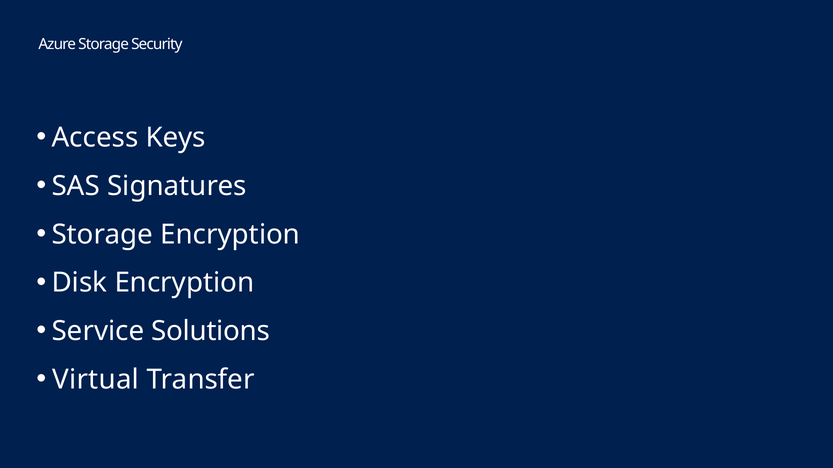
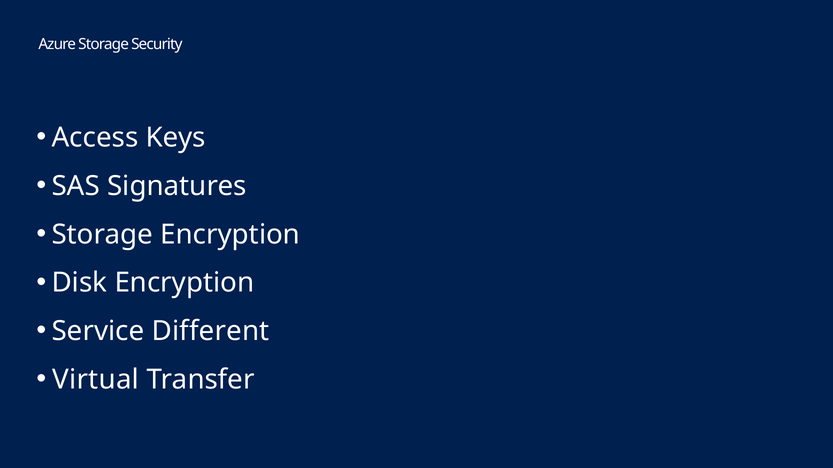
Solutions: Solutions -> Different (210, 332)
